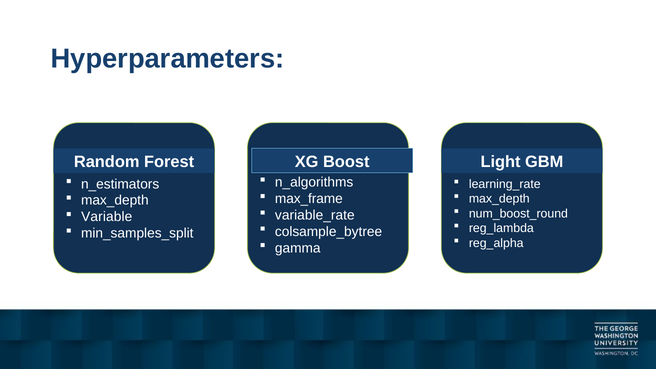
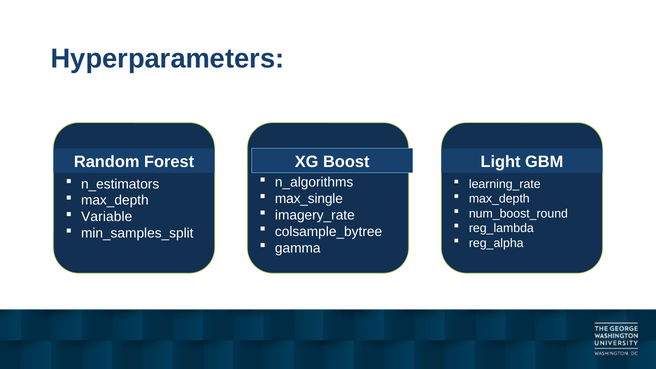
max_frame: max_frame -> max_single (309, 199)
variable_rate: variable_rate -> imagery_rate (315, 215)
